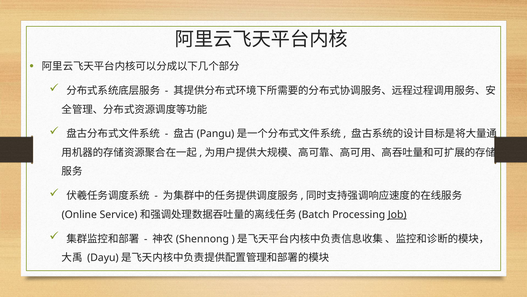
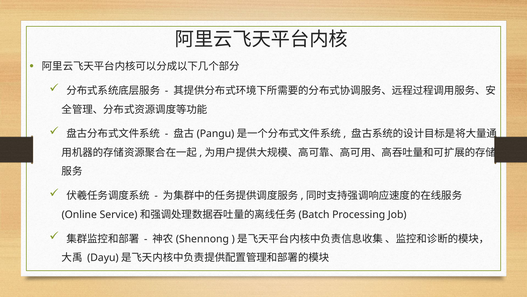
Job underline: present -> none (397, 214)
